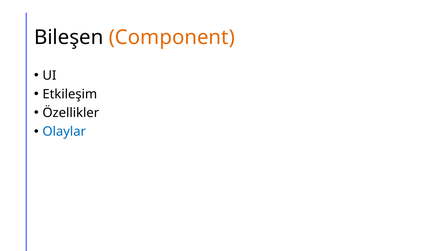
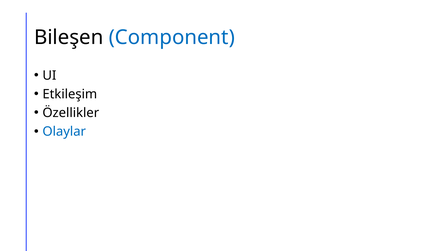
Component colour: orange -> blue (172, 38)
